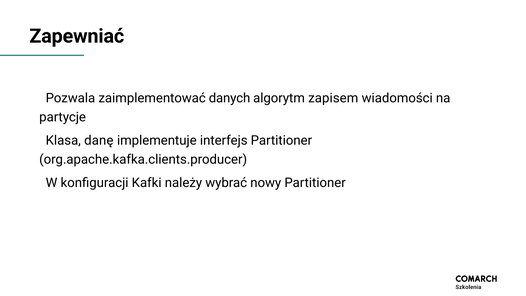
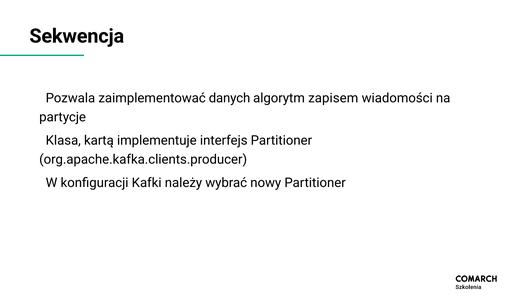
Zapewniać: Zapewniać -> Sekwencja (77, 36)
danę: danę -> kartą (99, 140)
